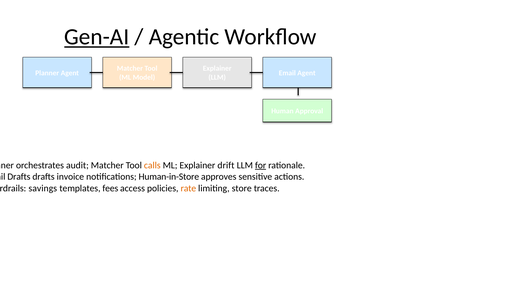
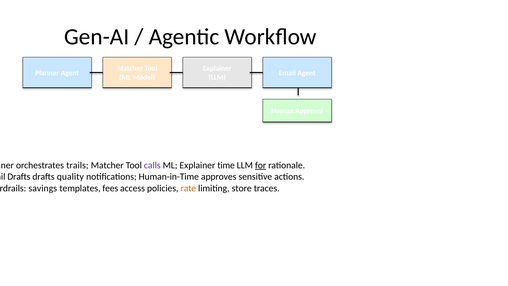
Gen-AI underline: present -> none (97, 37)
audit: audit -> trails (77, 165)
calls colour: orange -> purple (152, 165)
drift: drift -> time (226, 165)
invoice: invoice -> quality (70, 177)
Human-in-Store: Human-in-Store -> Human-in-Time (169, 177)
